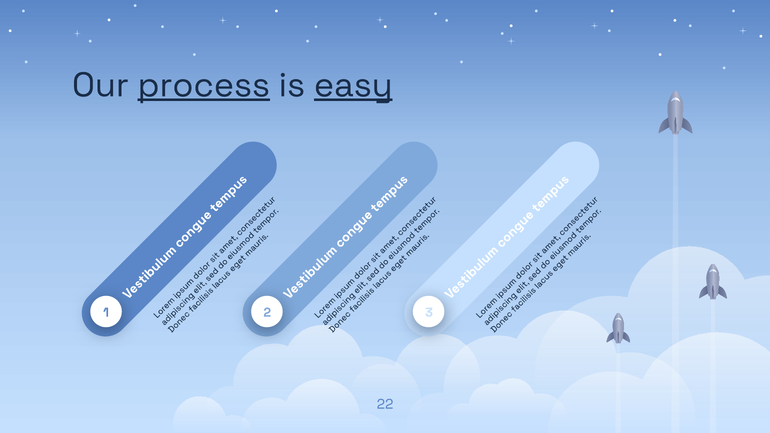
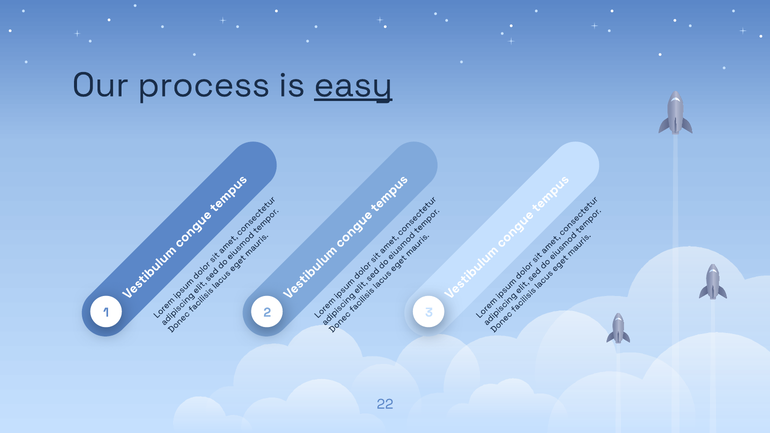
process underline: present -> none (204, 85)
